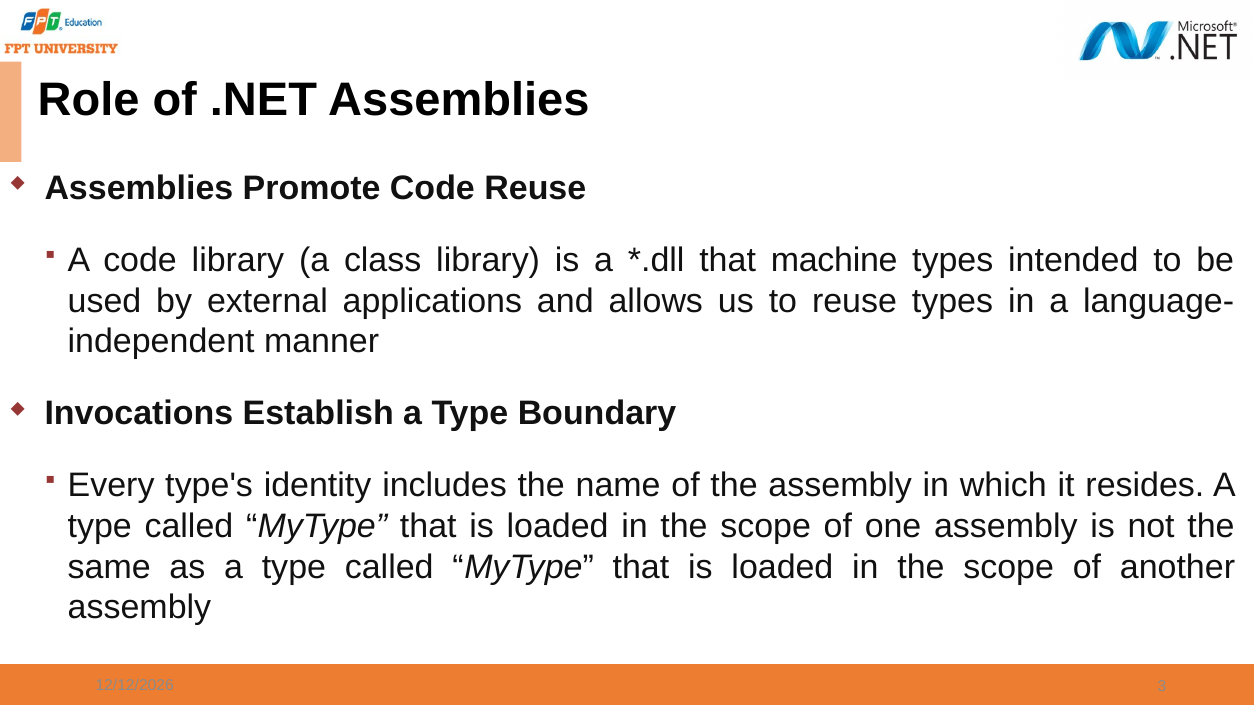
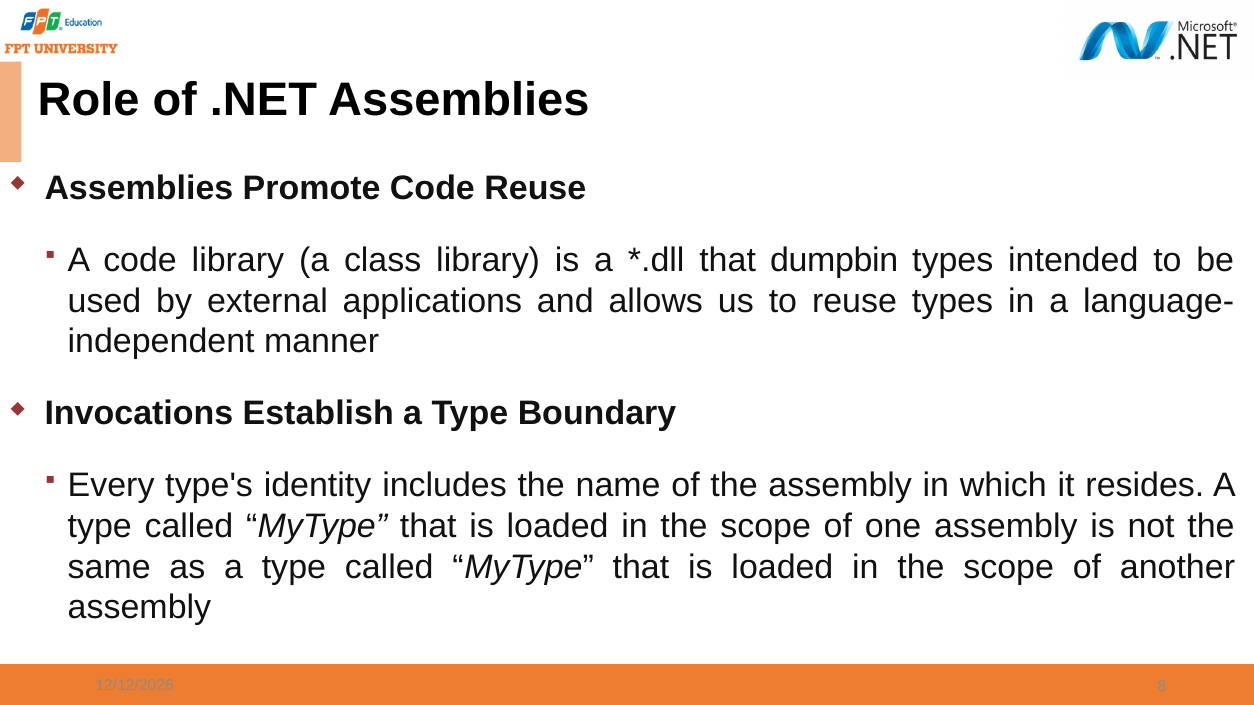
machine: machine -> dumpbin (834, 260)
3: 3 -> 8 (1162, 686)
